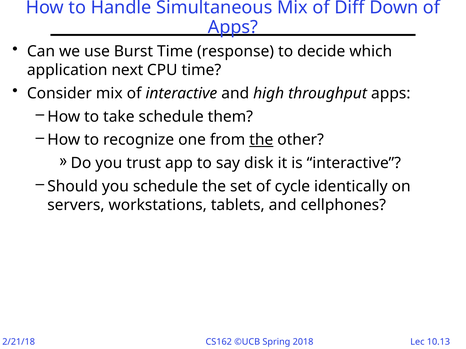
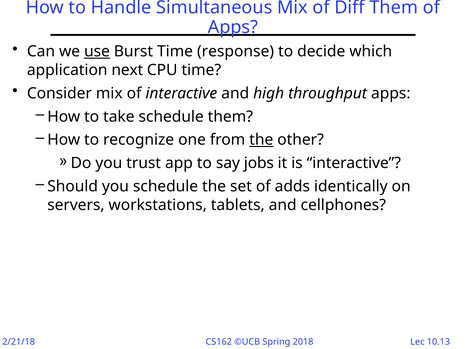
Diff Down: Down -> Them (394, 8)
use underline: none -> present (97, 52)
disk: disk -> jobs (259, 163)
cycle: cycle -> adds (292, 187)
